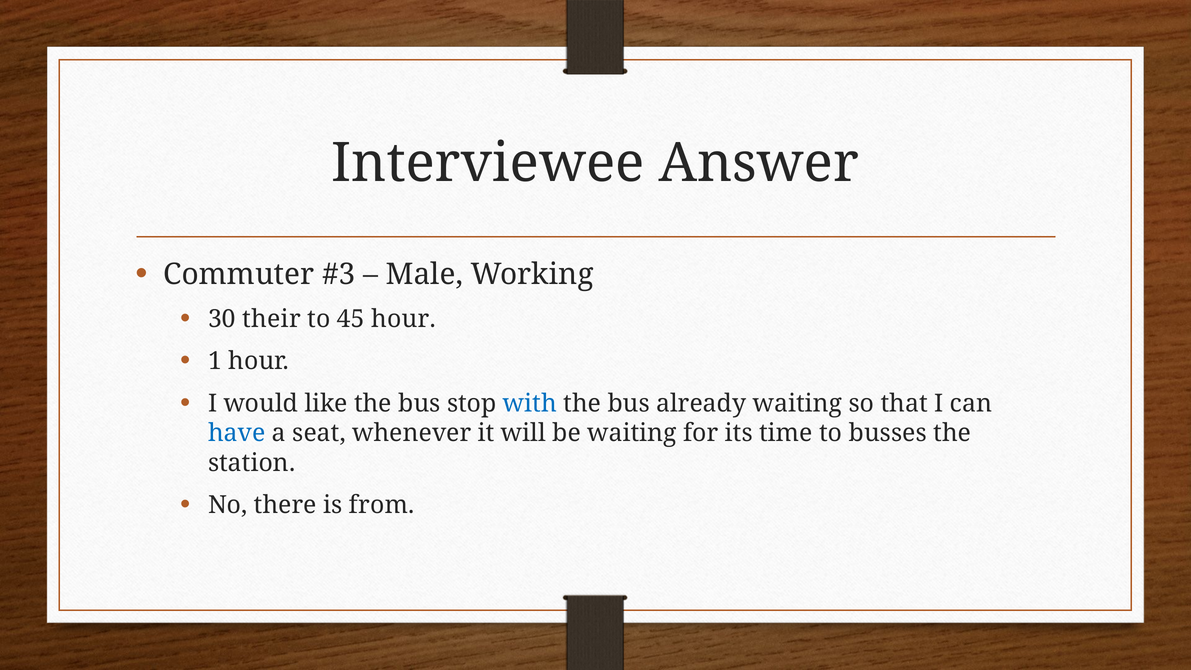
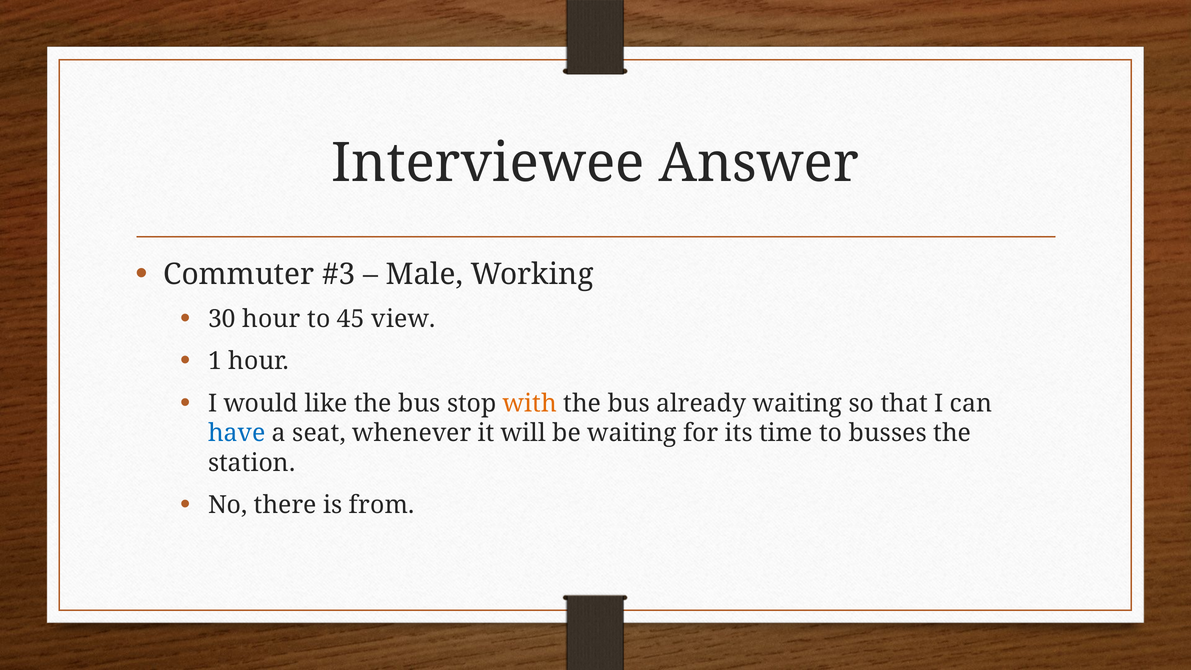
30 their: their -> hour (271, 319)
45 hour: hour -> view (403, 319)
with colour: blue -> orange (530, 403)
